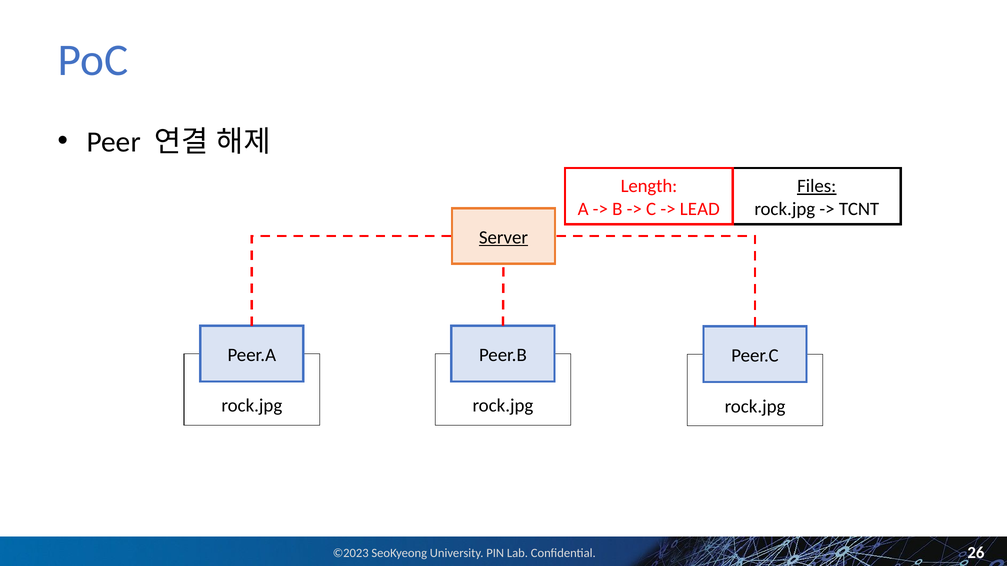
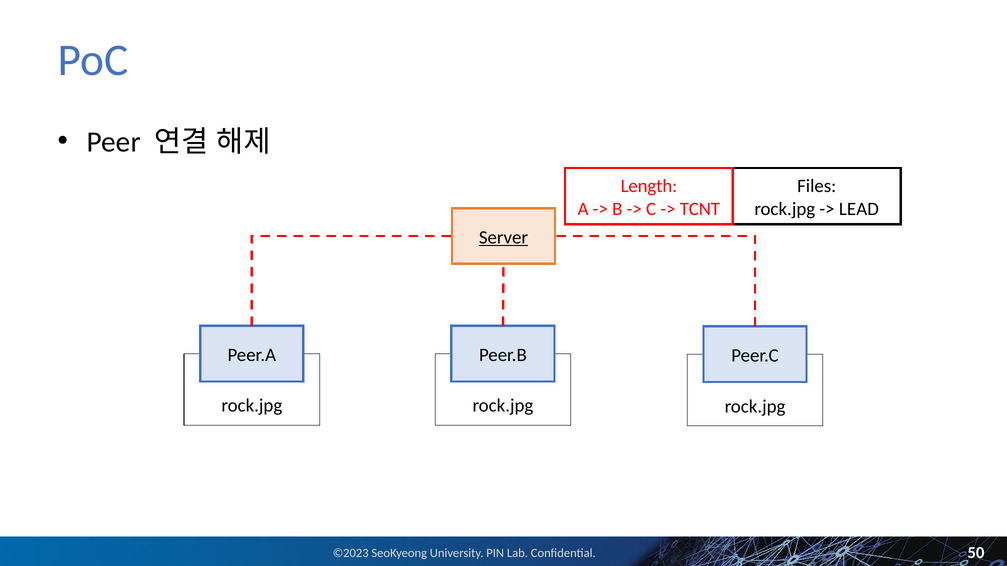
Files underline: present -> none (817, 186)
LEAD: LEAD -> TCNT (700, 209)
TCNT: TCNT -> LEAD (859, 209)
26: 26 -> 50 (976, 553)
